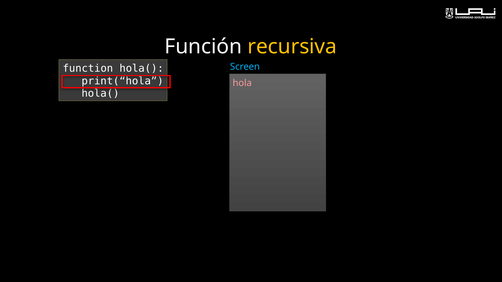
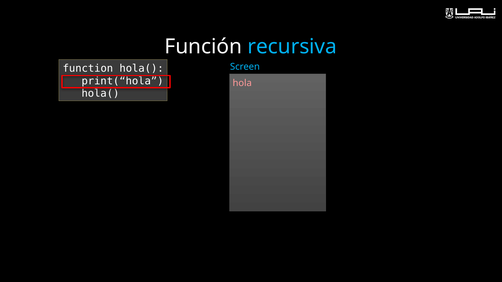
recursiva colour: yellow -> light blue (292, 47)
